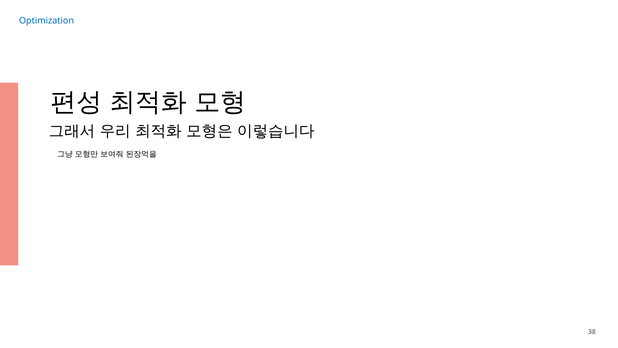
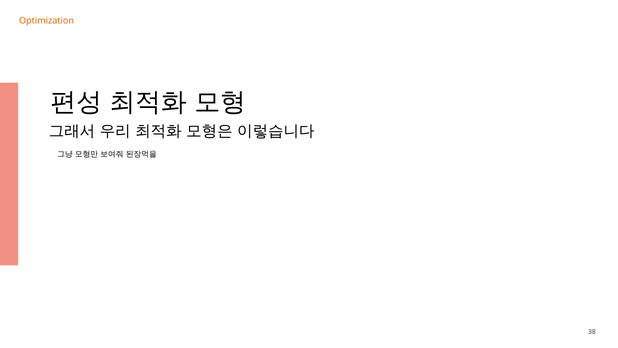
Optimization colour: blue -> orange (47, 21)
